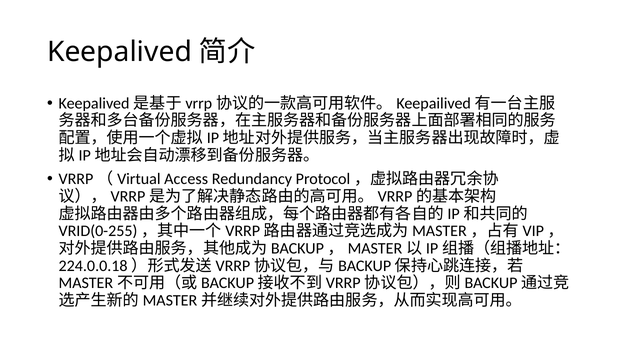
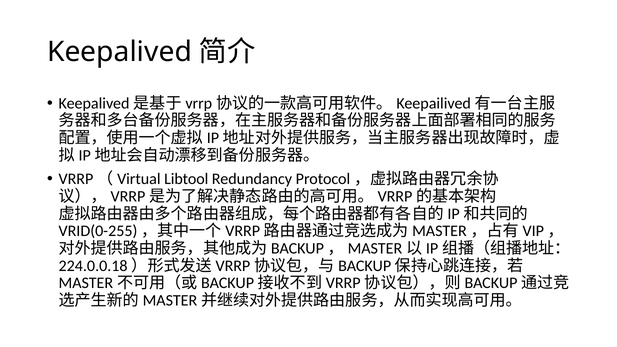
Access: Access -> Libtool (186, 179)
